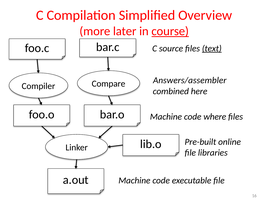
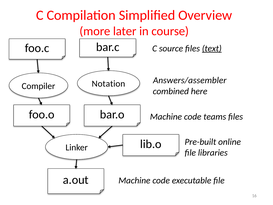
course underline: present -> none (170, 31)
Compare: Compare -> Notation (108, 84)
where: where -> teams (215, 117)
